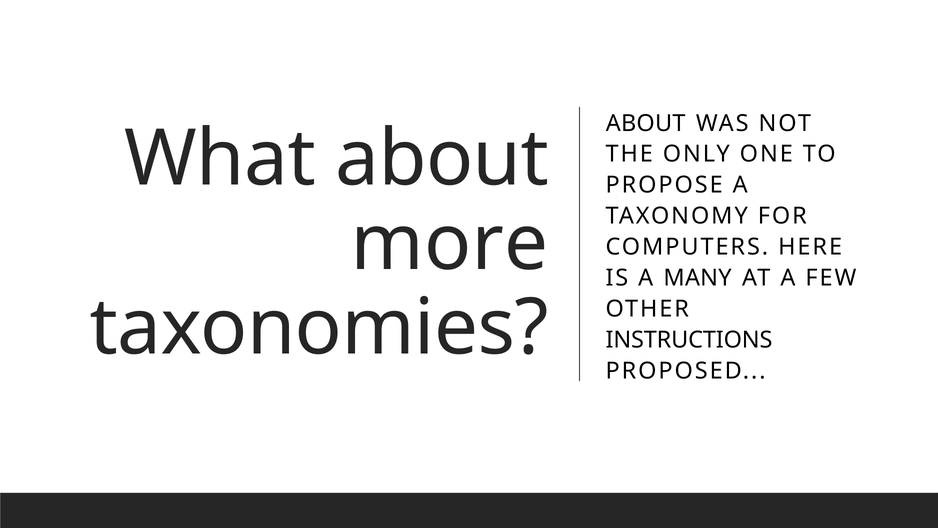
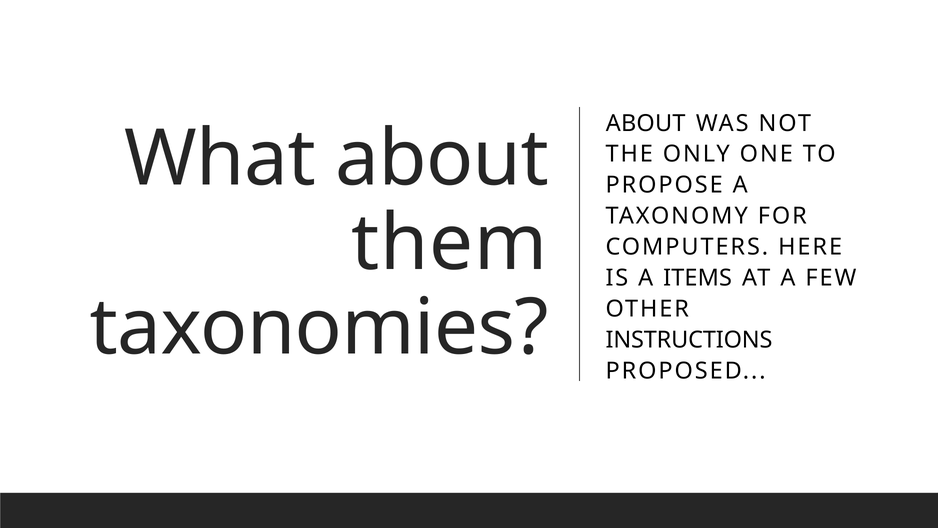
more: more -> them (449, 243)
MANY: MANY -> ITEMS (698, 278)
